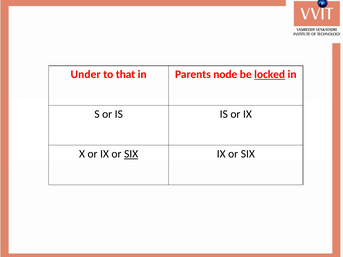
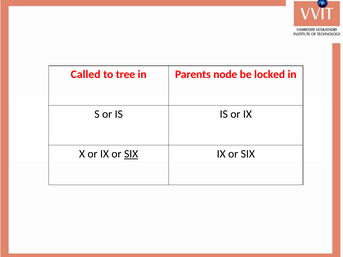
Under: Under -> Called (86, 75)
that: that -> tree (126, 75)
locked underline: present -> none (270, 75)
